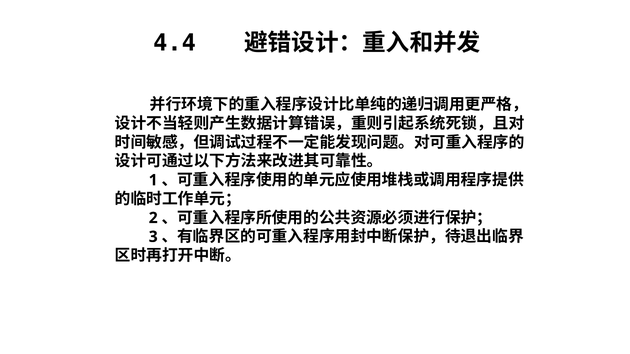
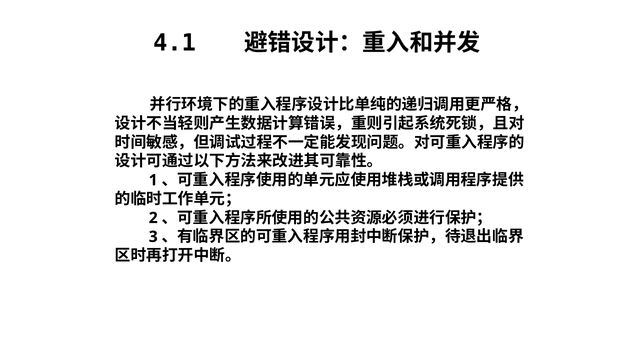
4.4: 4.4 -> 4.1 (175, 43)
